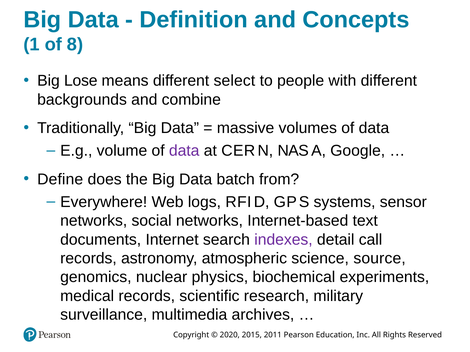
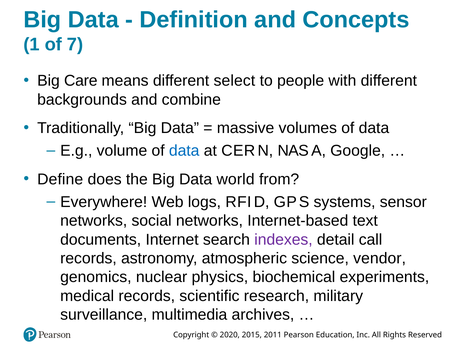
8: 8 -> 7 (75, 45)
Lose: Lose -> Care (81, 81)
data colour: purple -> blue (184, 151)
batch: batch -> world (236, 180)
source: source -> vendor (380, 259)
